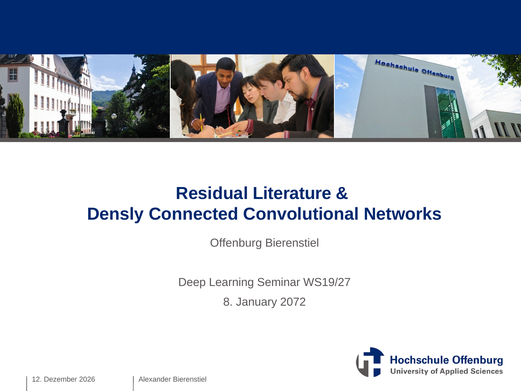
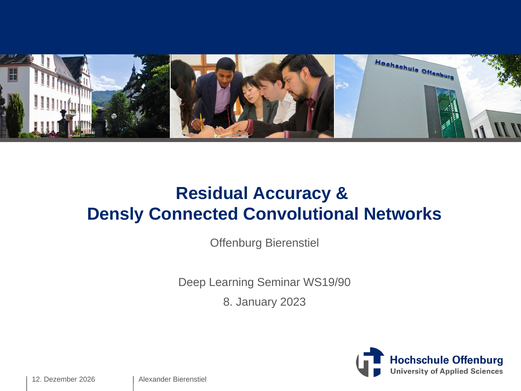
Literature: Literature -> Accuracy (292, 193)
WS19/27: WS19/27 -> WS19/90 (327, 282)
2072: 2072 -> 2023 (293, 302)
